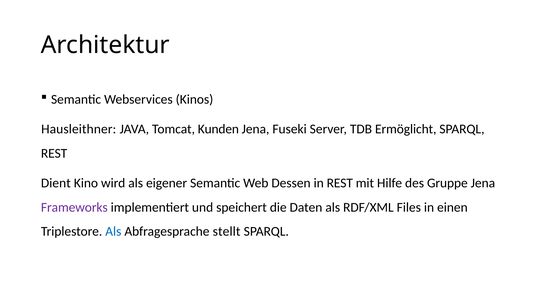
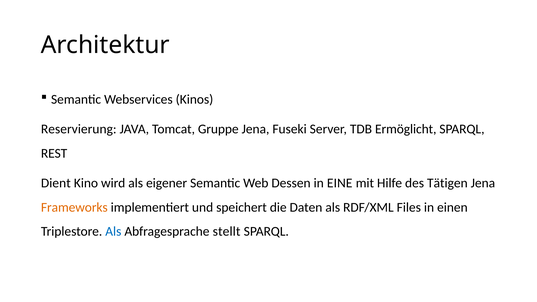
Hausleithner: Hausleithner -> Reservierung (79, 129)
Kunden: Kunden -> Gruppe (218, 129)
in REST: REST -> EINE (340, 183)
Gruppe: Gruppe -> Tätigen (447, 183)
Frameworks colour: purple -> orange (74, 207)
